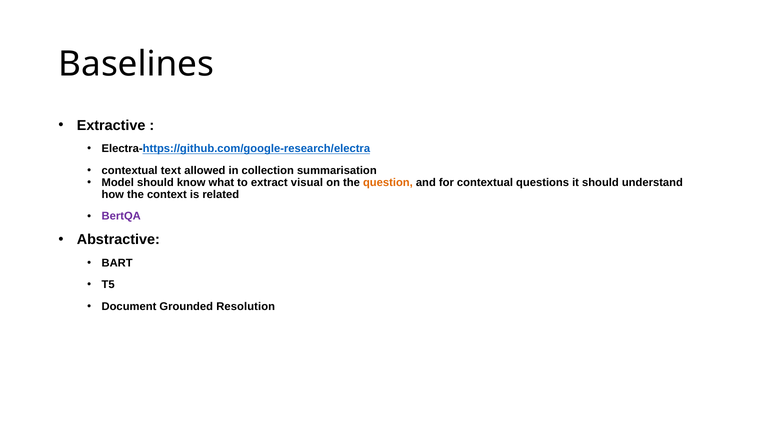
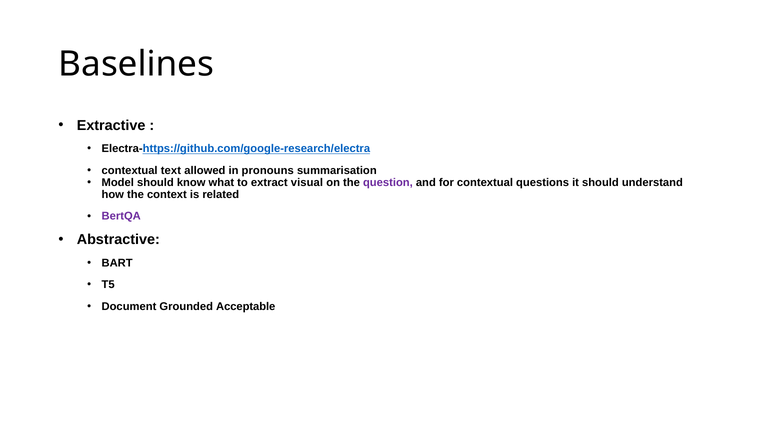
collection: collection -> pronouns (268, 171)
question colour: orange -> purple (388, 183)
Resolution: Resolution -> Acceptable (246, 307)
